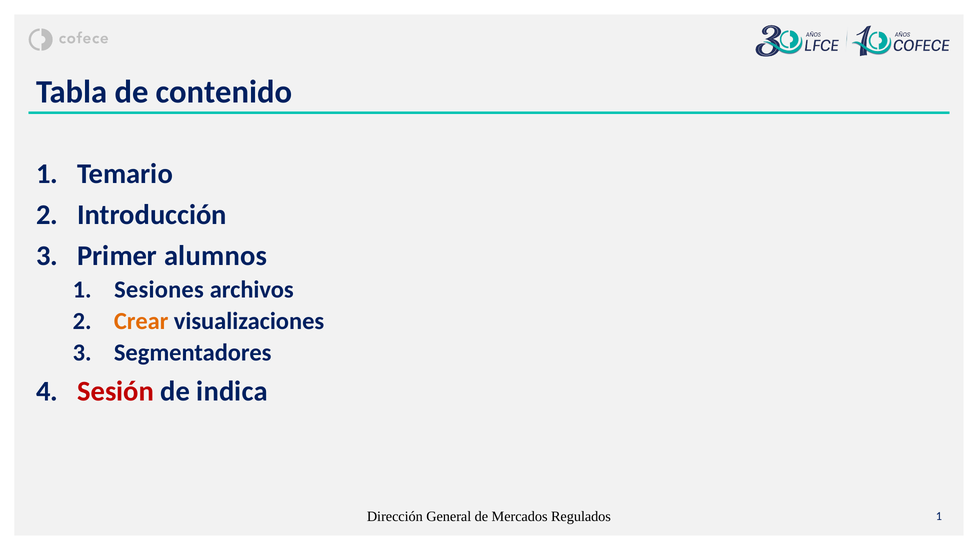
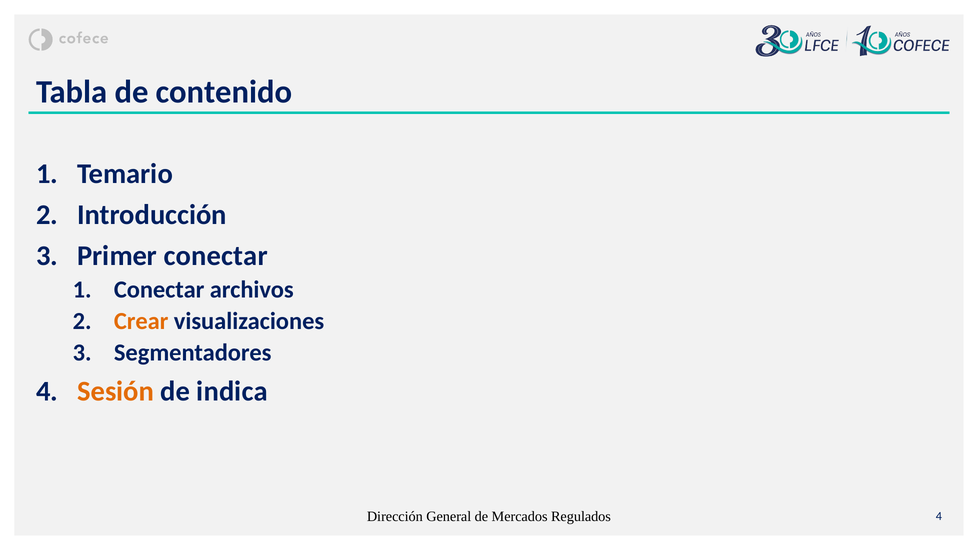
Primer alumnos: alumnos -> conectar (216, 256)
Sesiones: Sesiones -> Conectar (159, 290)
Sesión colour: red -> orange (116, 391)
Regulados 1: 1 -> 4 (939, 516)
